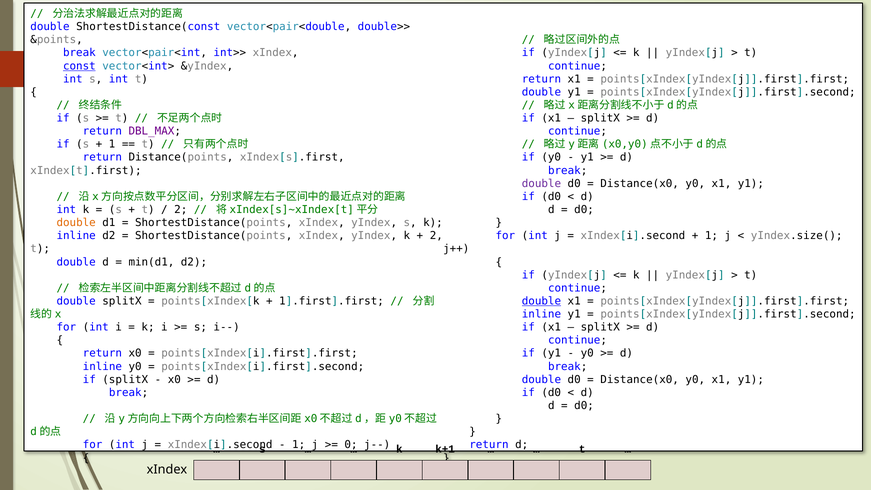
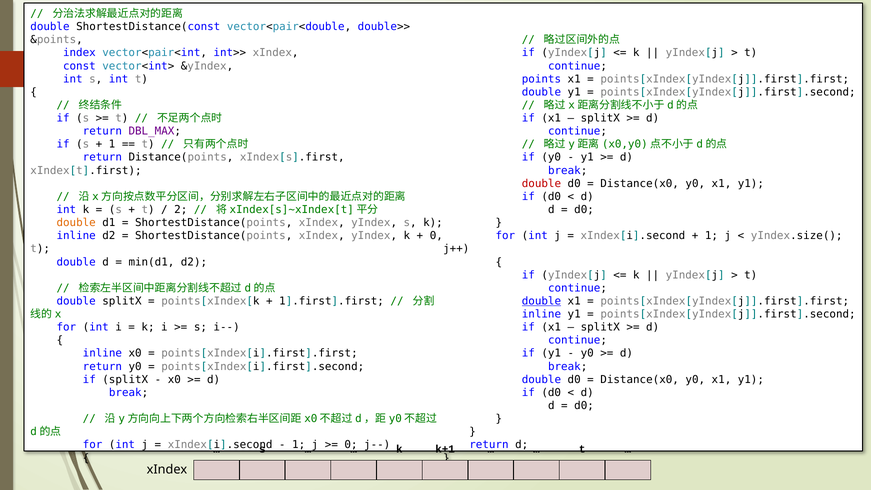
break: break -> index (79, 53)
const underline: present -> none (79, 66)
return: return -> points (541, 79)
double colour: purple -> red (541, 183)
2: 2 -> 0 (436, 236)
return: return -> inline (102, 353)
inline: inline -> return (102, 366)
